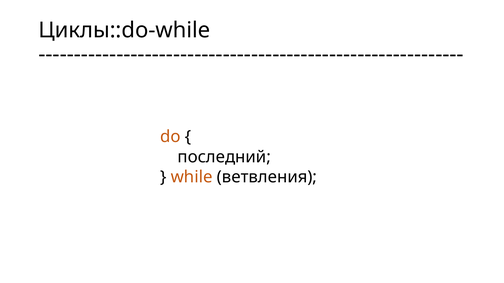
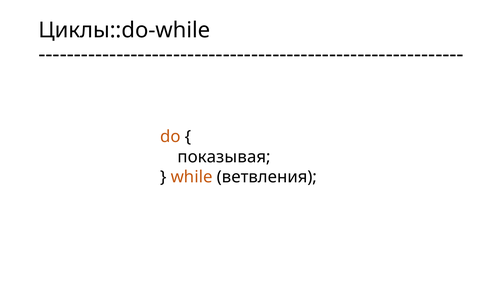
последний: последний -> показывая (224, 157)
